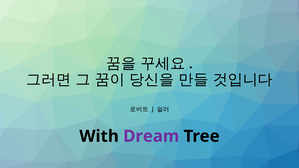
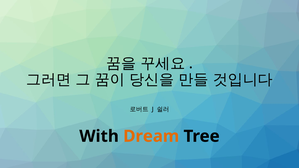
Dream colour: purple -> orange (151, 136)
